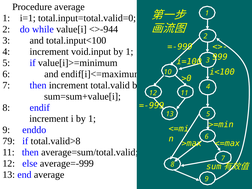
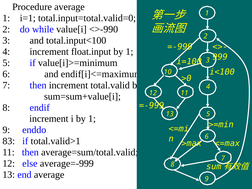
<>-944: <>-944 -> <>-990 (104, 29)
void.input: void.input -> float.input (91, 52)
79: 79 -> 83 (9, 141)
total.valid>8: total.valid>8 -> total.valid>1 (56, 141)
